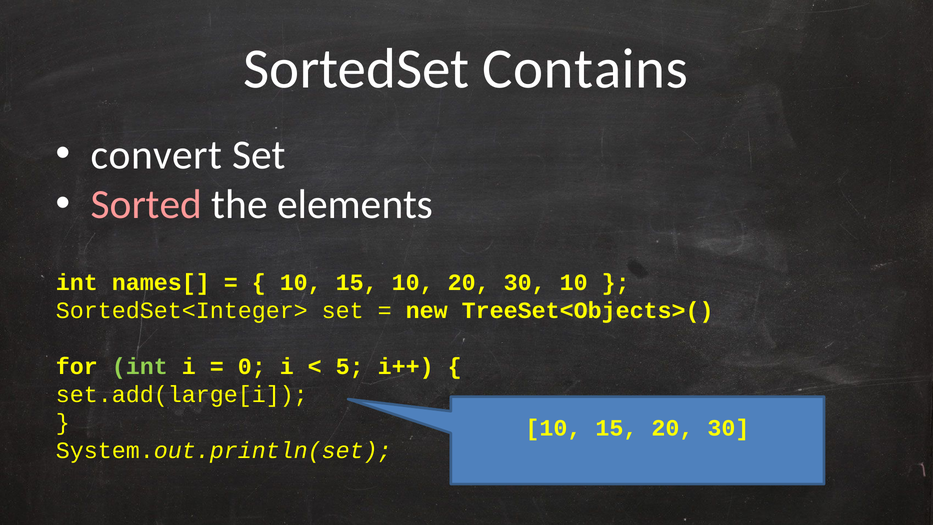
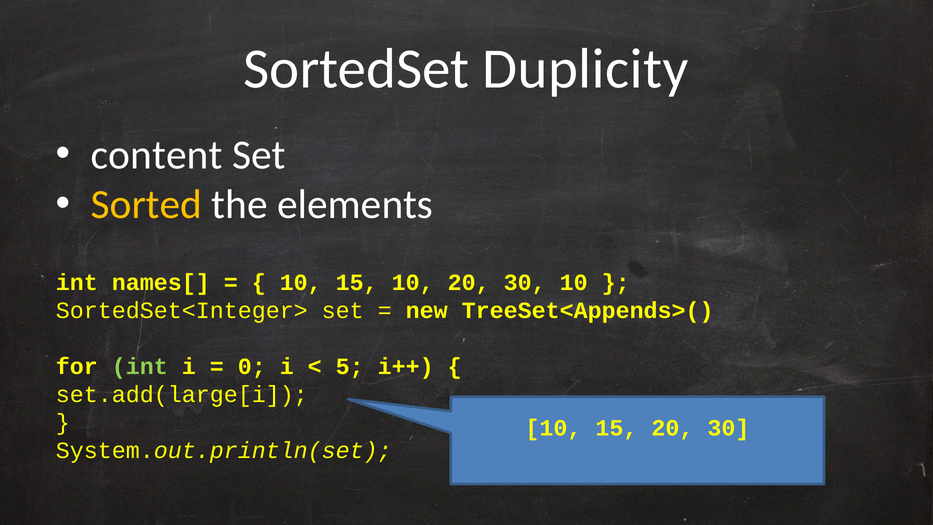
Contains: Contains -> Duplicity (585, 69)
convert: convert -> content (157, 155)
Sorted colour: pink -> yellow (146, 205)
TreeSet<Objects>(: TreeSet<Objects>( -> TreeSet<Appends>( (588, 311)
